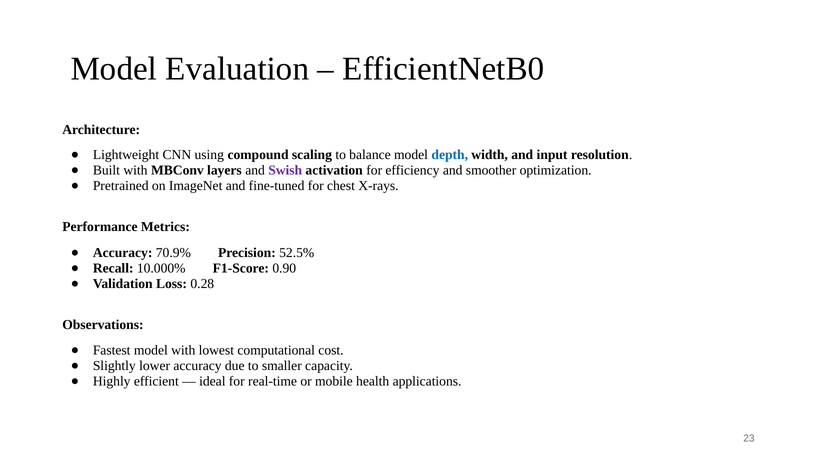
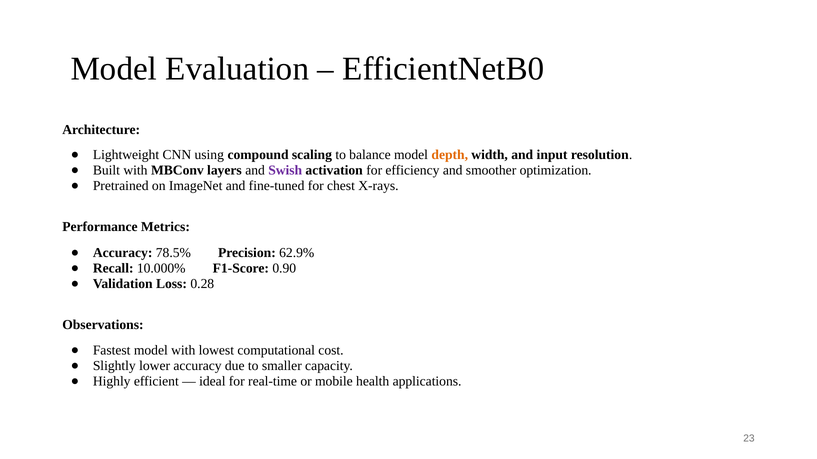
depth colour: blue -> orange (450, 155)
70.9%: 70.9% -> 78.5% (173, 253)
52.5%: 52.5% -> 62.9% (297, 253)
